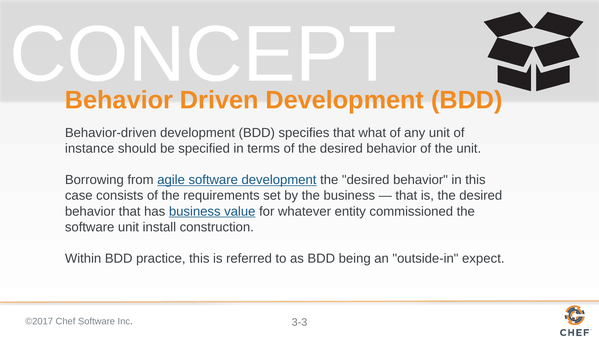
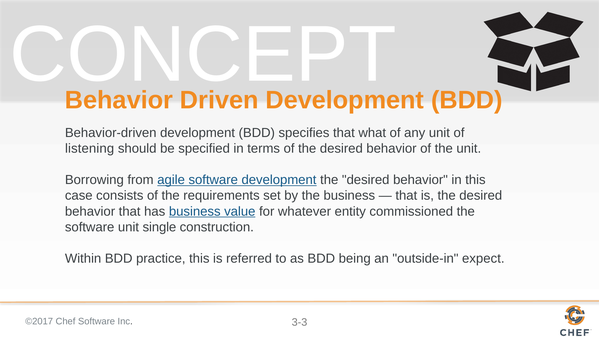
instance: instance -> listening (90, 148)
install: install -> single (159, 227)
